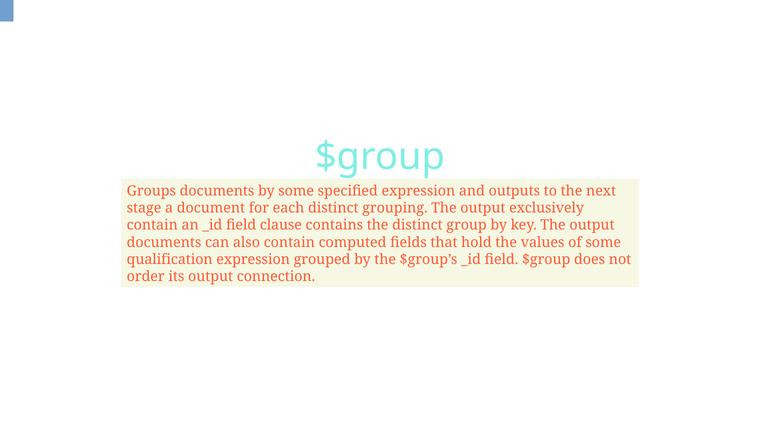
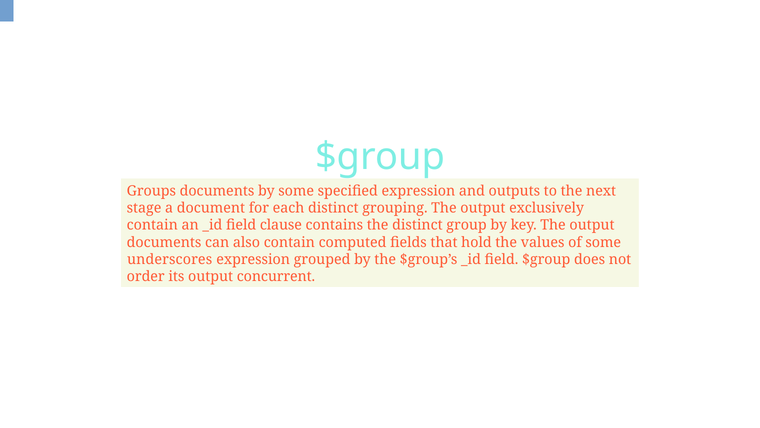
qualification: qualification -> underscores (170, 259)
connection: connection -> concurrent (276, 276)
